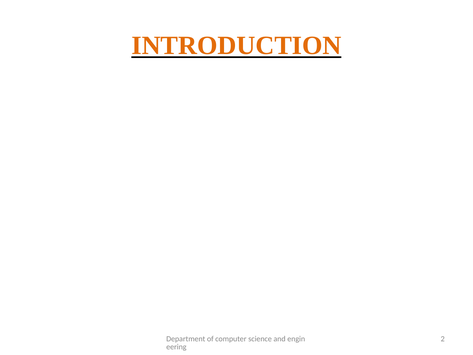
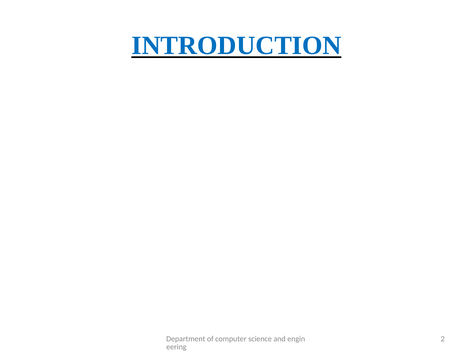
INTRODUCTION colour: orange -> blue (236, 46)
